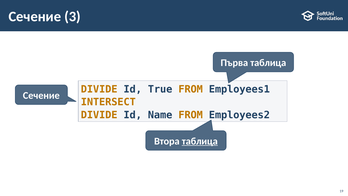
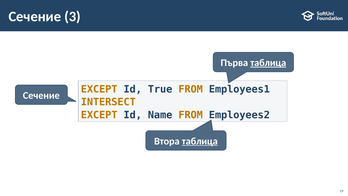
таблица underline: none -> present (268, 63)
DIVIDE: DIVIDE -> EXCEPT (99, 89)
DIVIDE: DIVIDE -> EXCEPT (99, 115)
